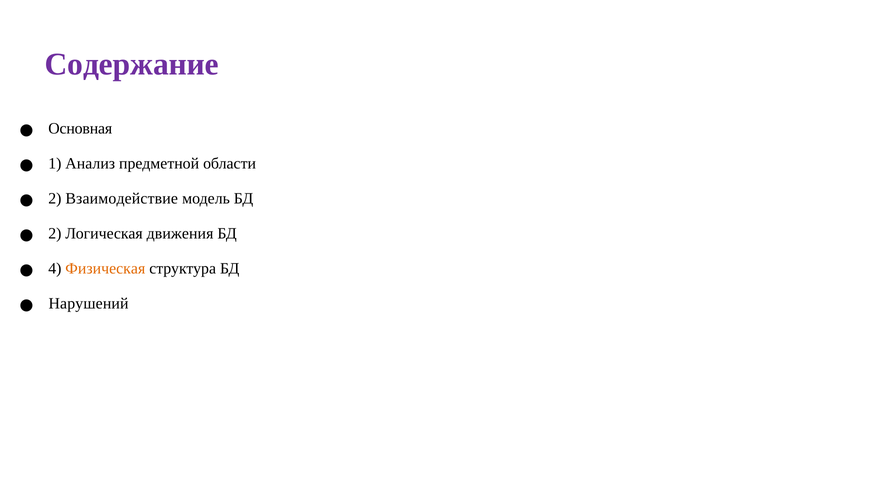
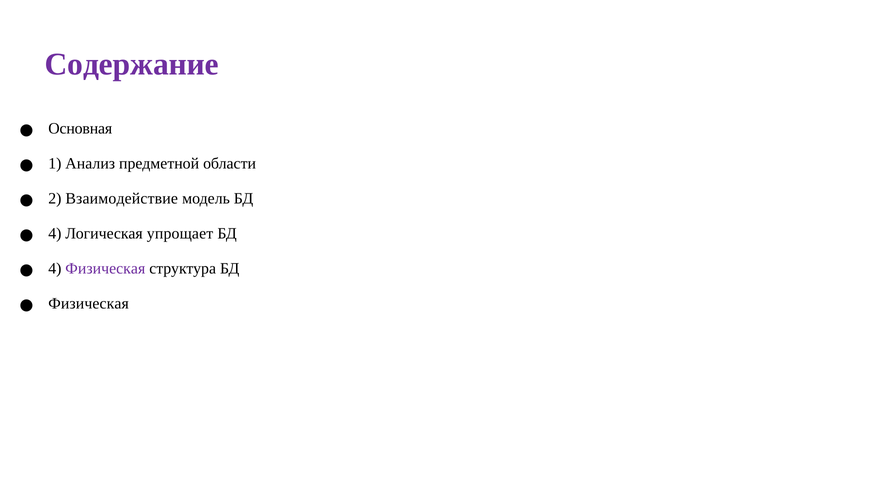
2: 2 -> 4 (55, 234)
движения: движения -> упрощает (180, 234)
Физическая colour: orange -> purple (105, 269)
Нарушений: Нарушений -> Физическая (89, 304)
